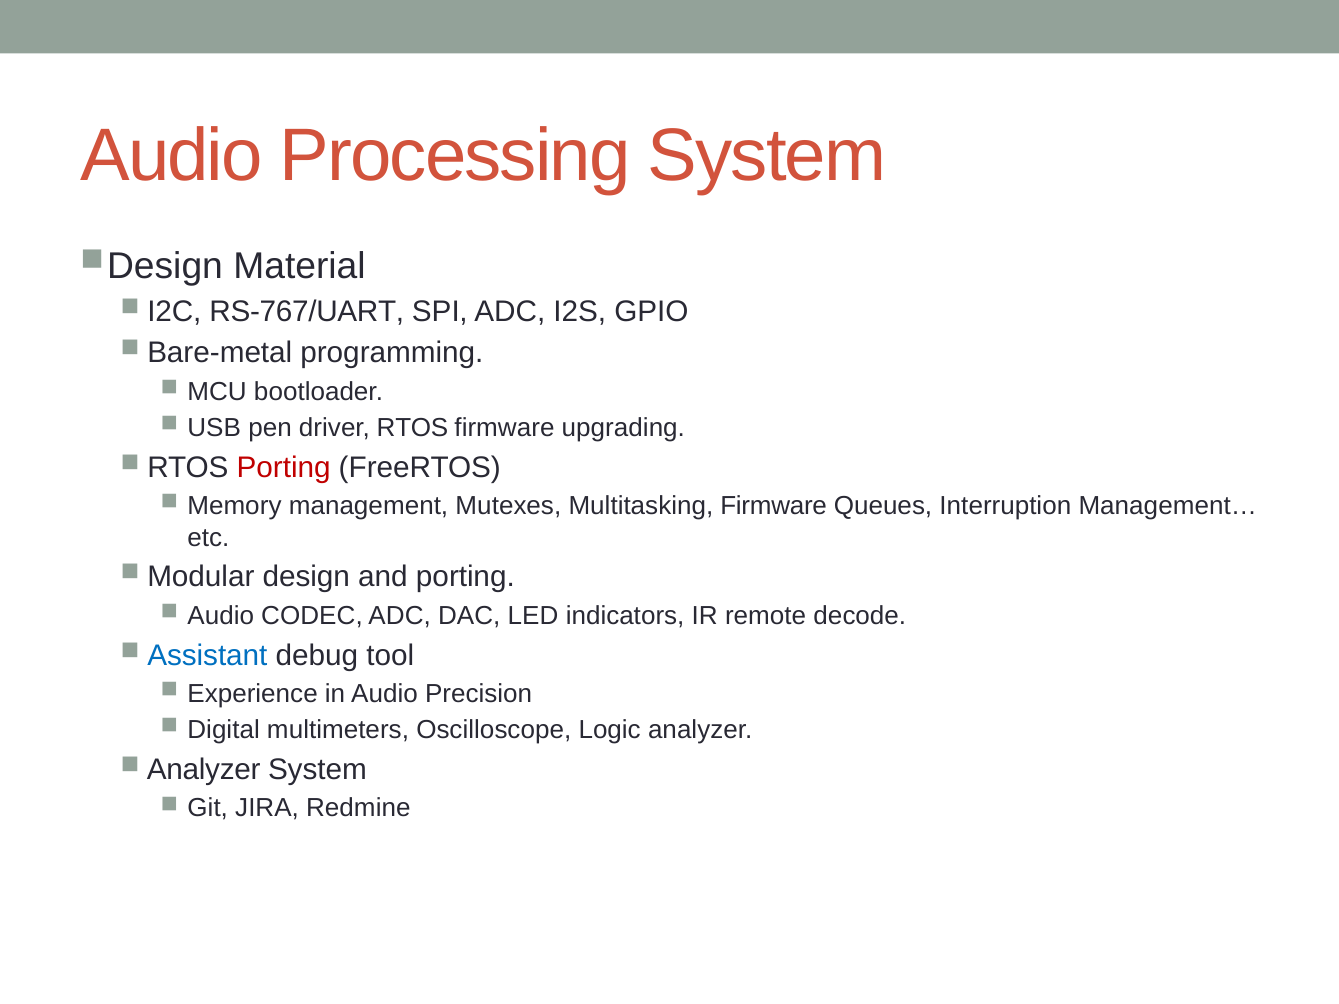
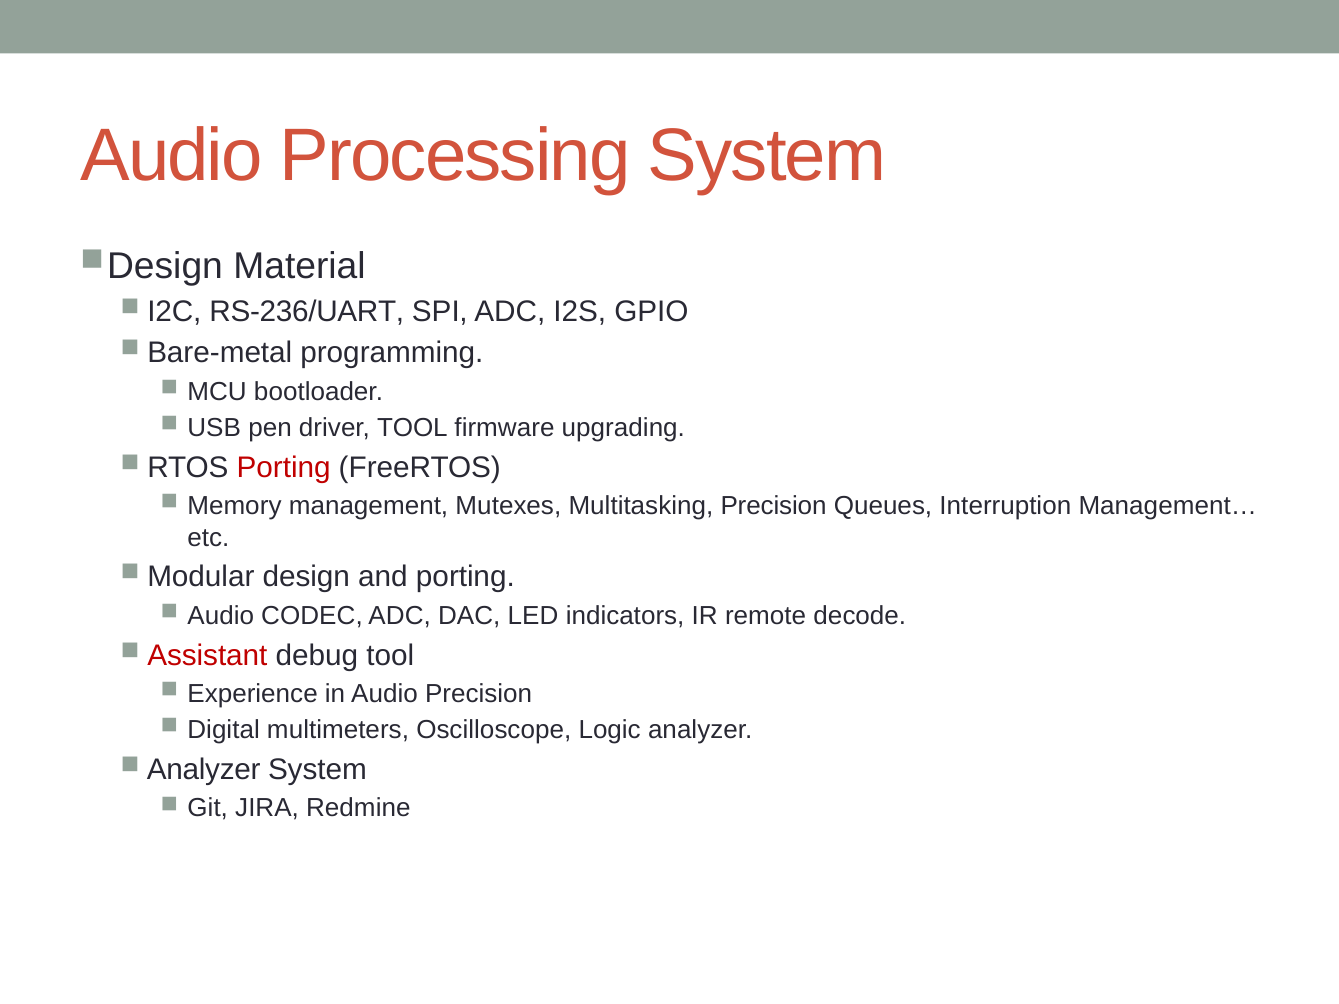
RS-767/UART: RS-767/UART -> RS-236/UART (307, 312)
driver RTOS: RTOS -> TOOL (412, 428)
Multitasking Firmware: Firmware -> Precision (774, 506)
Assistant colour: blue -> red (207, 655)
